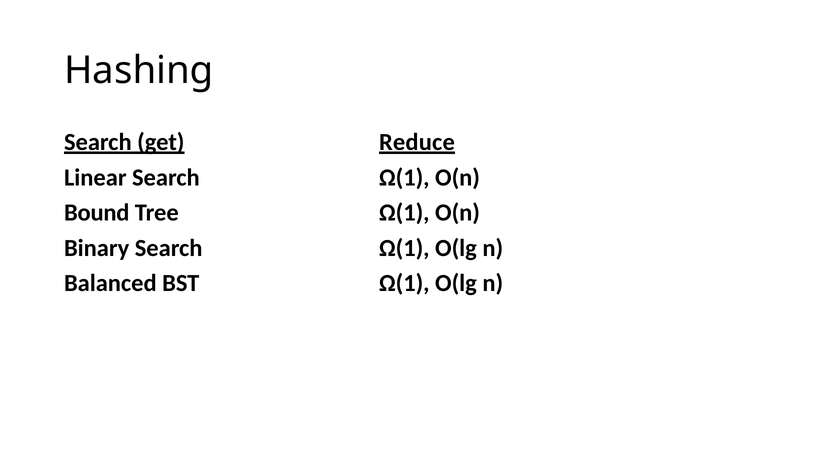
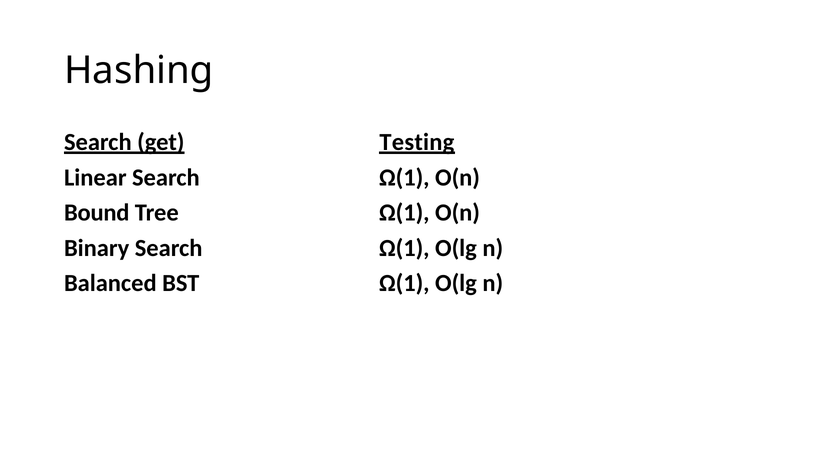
Reduce: Reduce -> Testing (417, 142)
